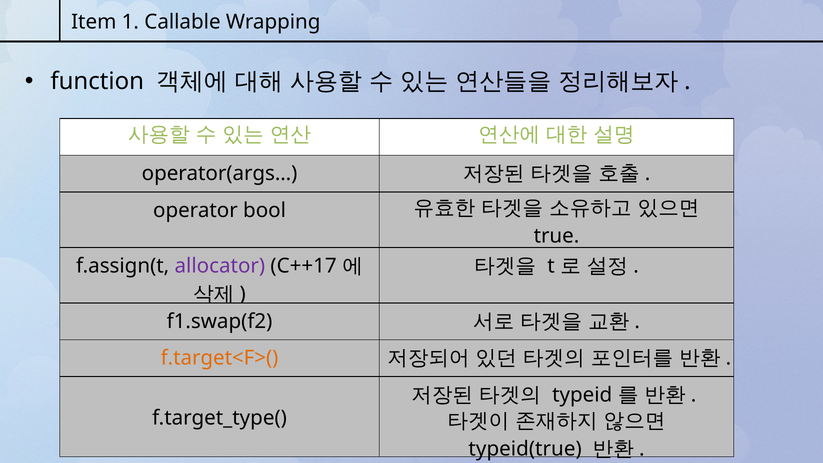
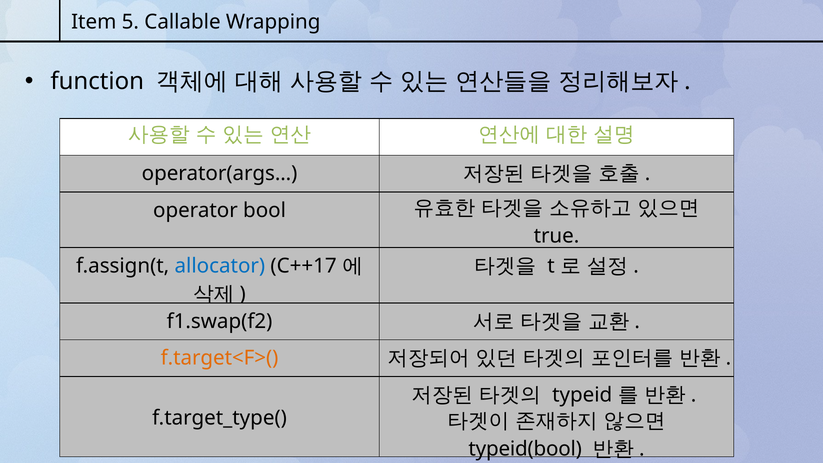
1: 1 -> 5 (130, 22)
allocator colour: purple -> blue (220, 266)
typeid(true: typeid(true -> typeid(bool (525, 449)
